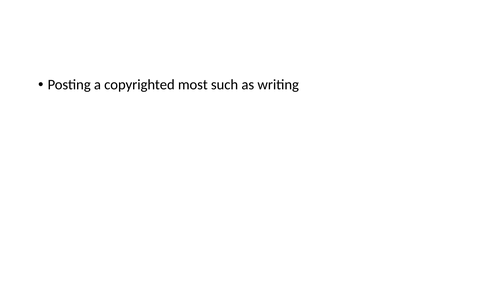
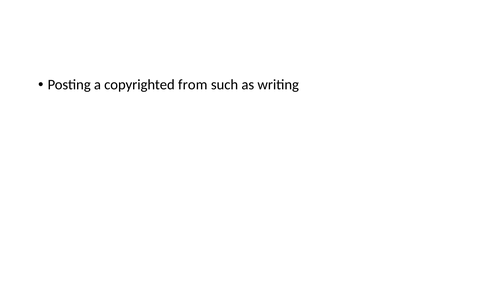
most: most -> from (193, 85)
